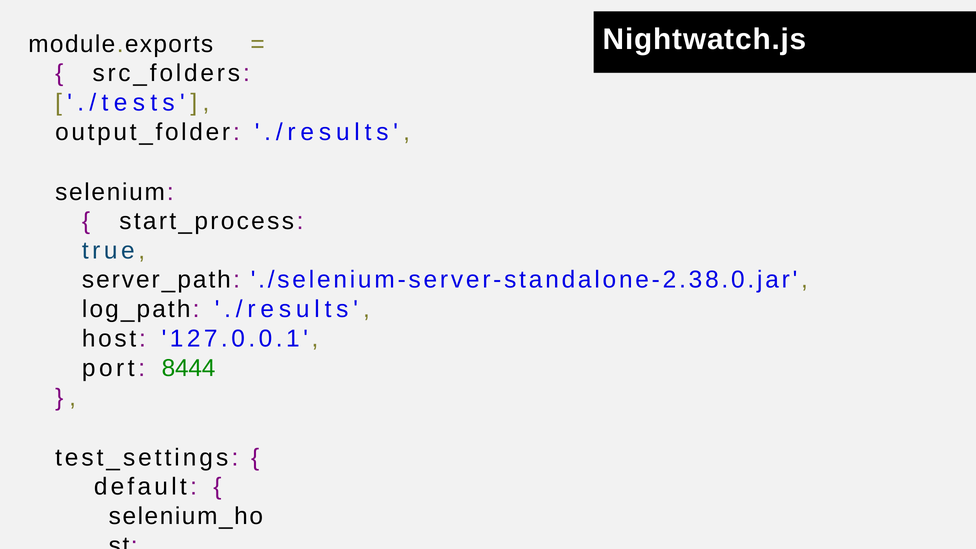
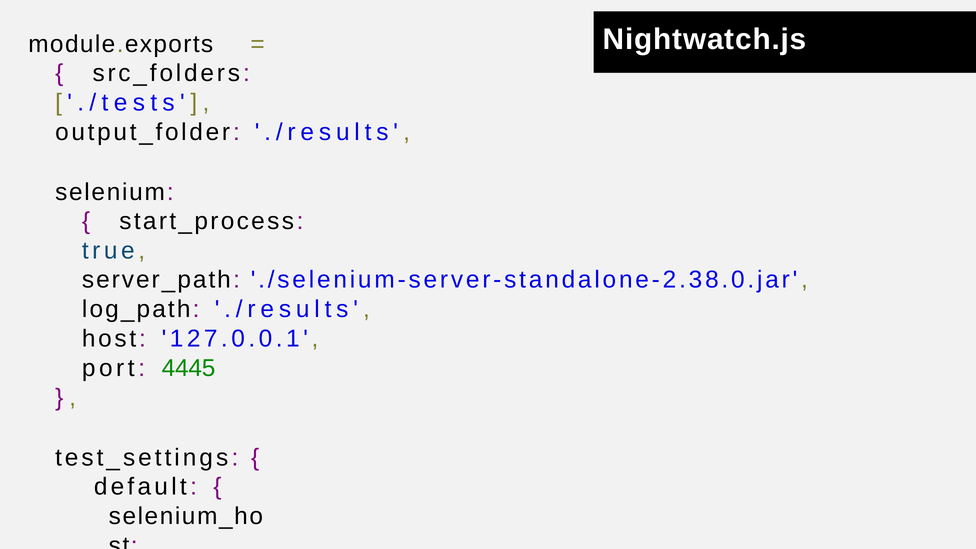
8444: 8444 -> 4445 (189, 368)
